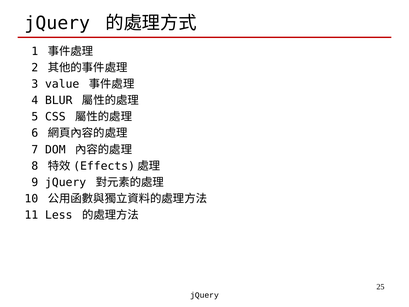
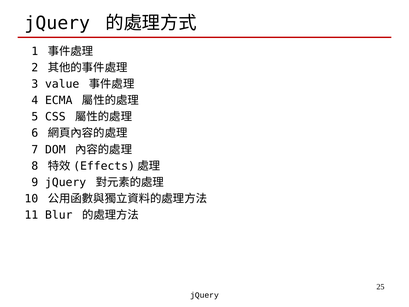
BLUR: BLUR -> ECMA (59, 100)
Less: Less -> Blur (59, 215)
